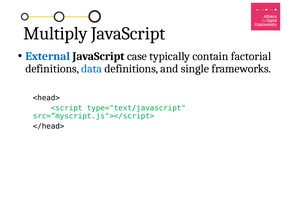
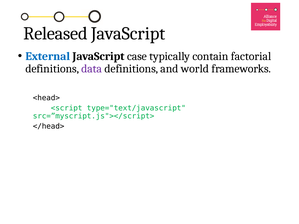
Multiply: Multiply -> Released (55, 33)
data colour: blue -> purple (92, 69)
single: single -> world (195, 69)
